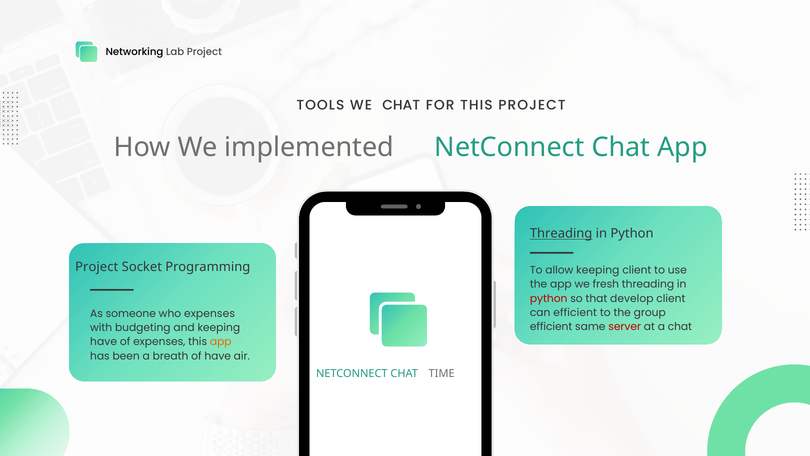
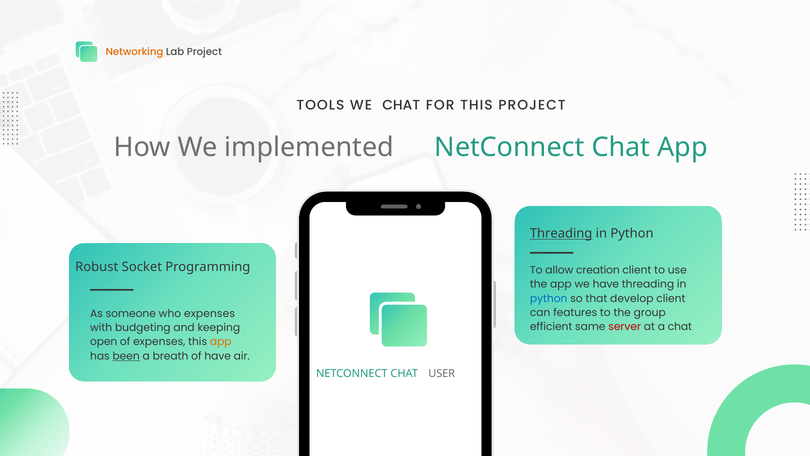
Networking colour: black -> orange (135, 52)
Project: Project -> Robust (97, 267)
allow keeping: keeping -> creation (598, 270)
we fresh: fresh -> have (606, 284)
python colour: red -> blue (549, 298)
can efficient: efficient -> features (575, 312)
have: have -> open (104, 342)
been underline: none -> present (126, 356)
TIME: TIME -> USER (442, 373)
